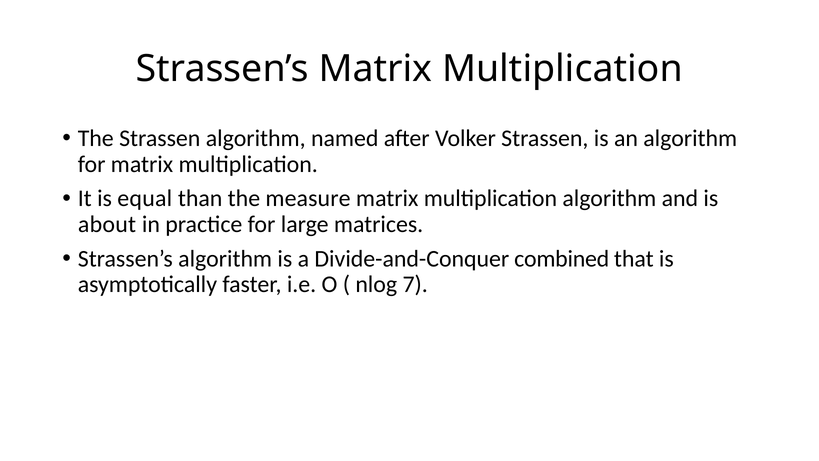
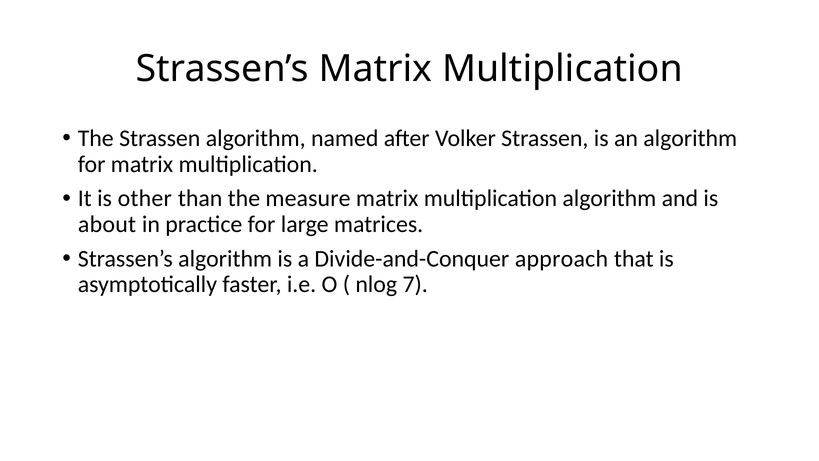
equal: equal -> other (145, 198)
combined: combined -> approach (561, 259)
